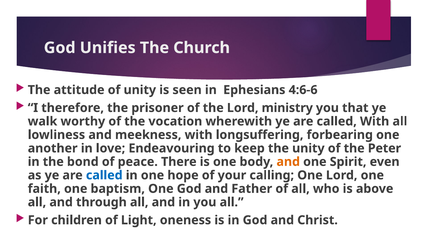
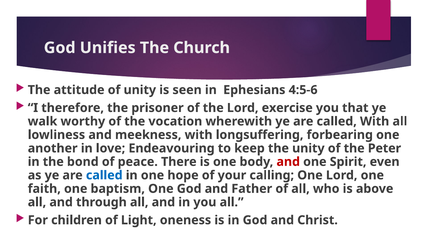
4:6-6: 4:6-6 -> 4:5-6 (303, 90)
ministry: ministry -> exercise (287, 108)
and colour: orange -> red (288, 162)
